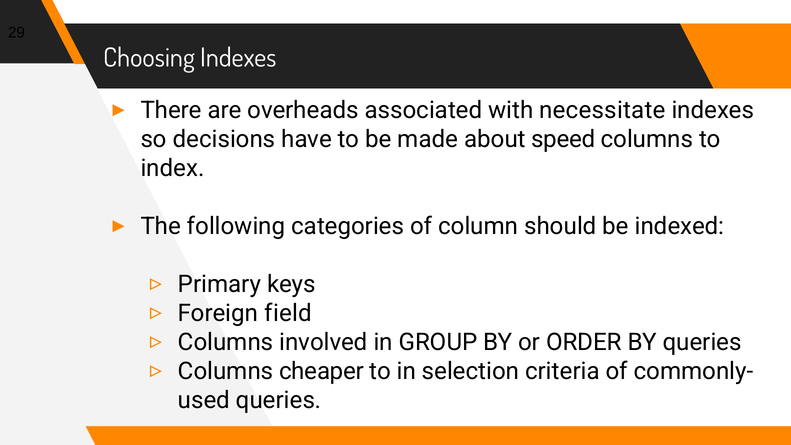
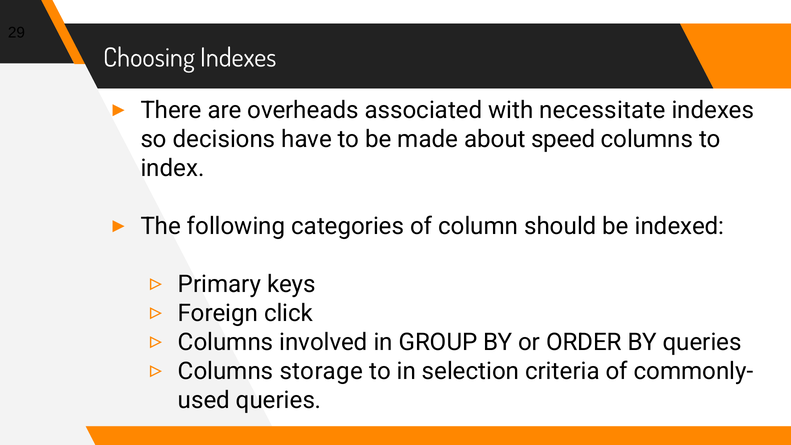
field: field -> click (288, 313)
cheaper: cheaper -> storage (321, 371)
